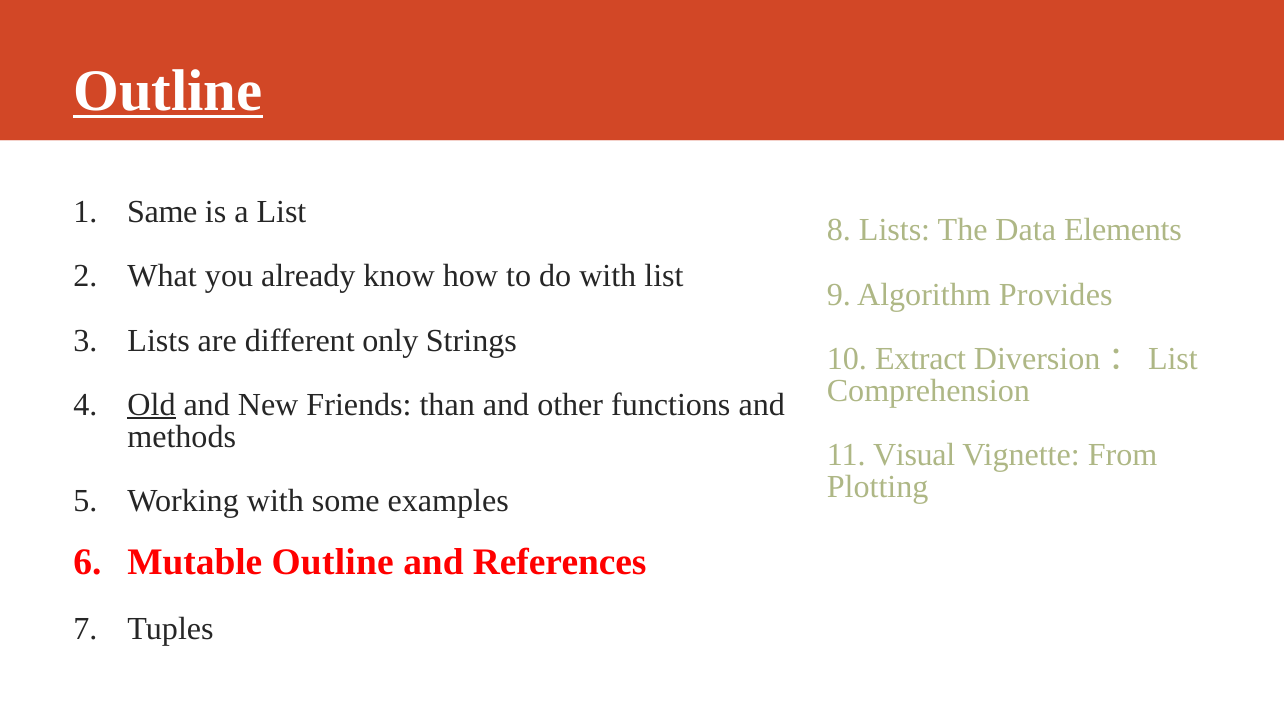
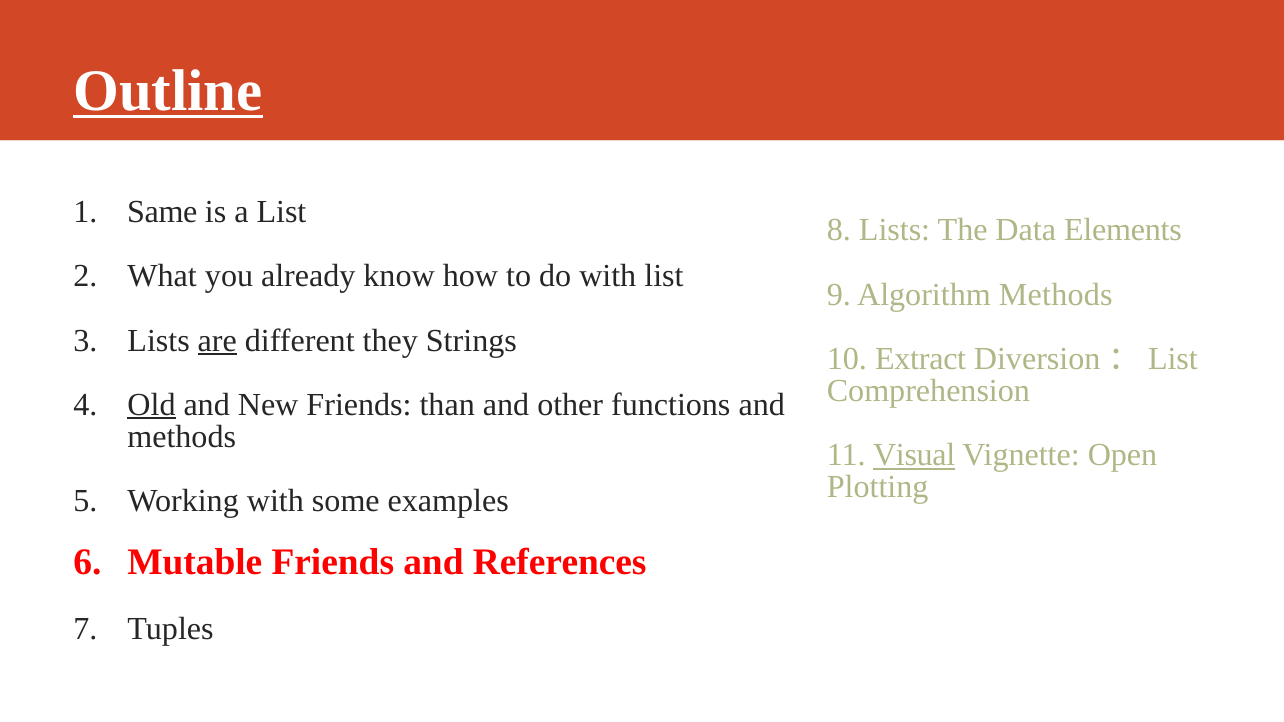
Algorithm Provides: Provides -> Methods (1056, 295)
are underline: none -> present (217, 341)
only: only -> they (390, 341)
Visual underline: none -> present (914, 455)
From: From -> Open (1123, 455)
Mutable Outline: Outline -> Friends (333, 562)
